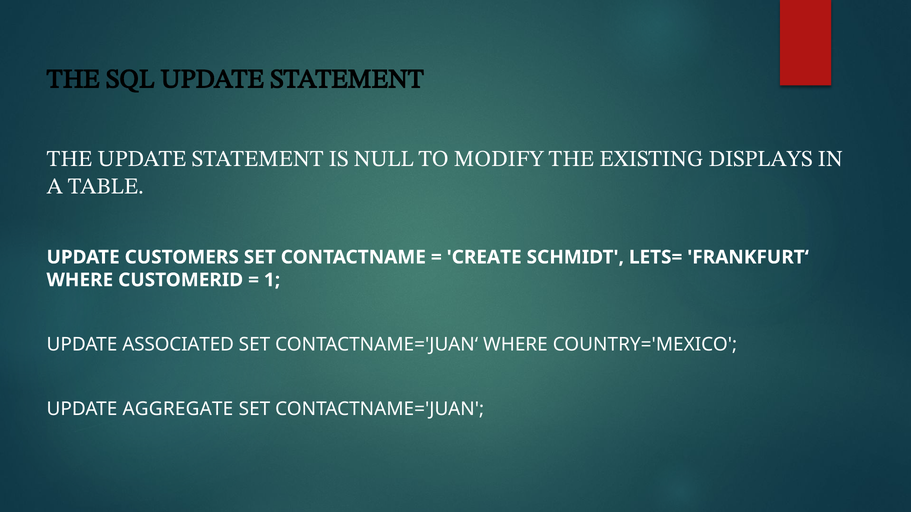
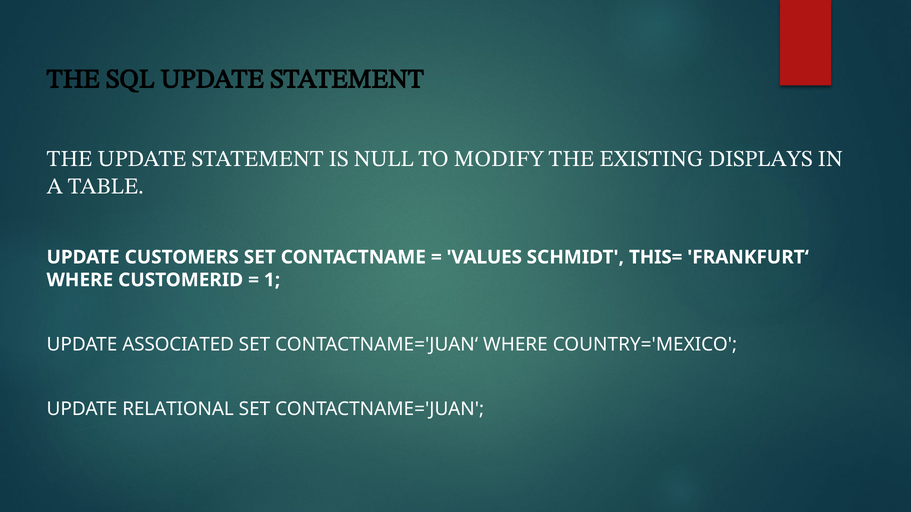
CREATE: CREATE -> VALUES (484, 257)
LETS=: LETS= -> THIS= (656, 257)
AGGREGATE: AGGREGATE -> RELATIONAL (178, 409)
